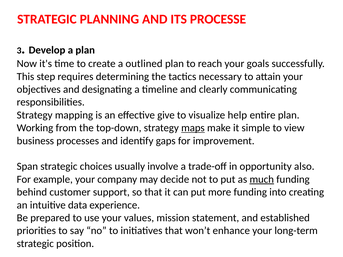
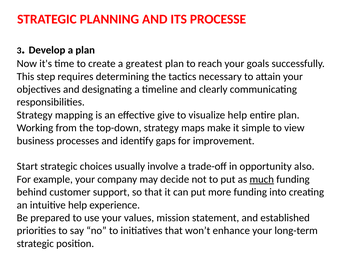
outlined: outlined -> greatest (144, 64)
maps underline: present -> none (193, 128)
Span: Span -> Start (27, 167)
intuitive data: data -> help (78, 205)
